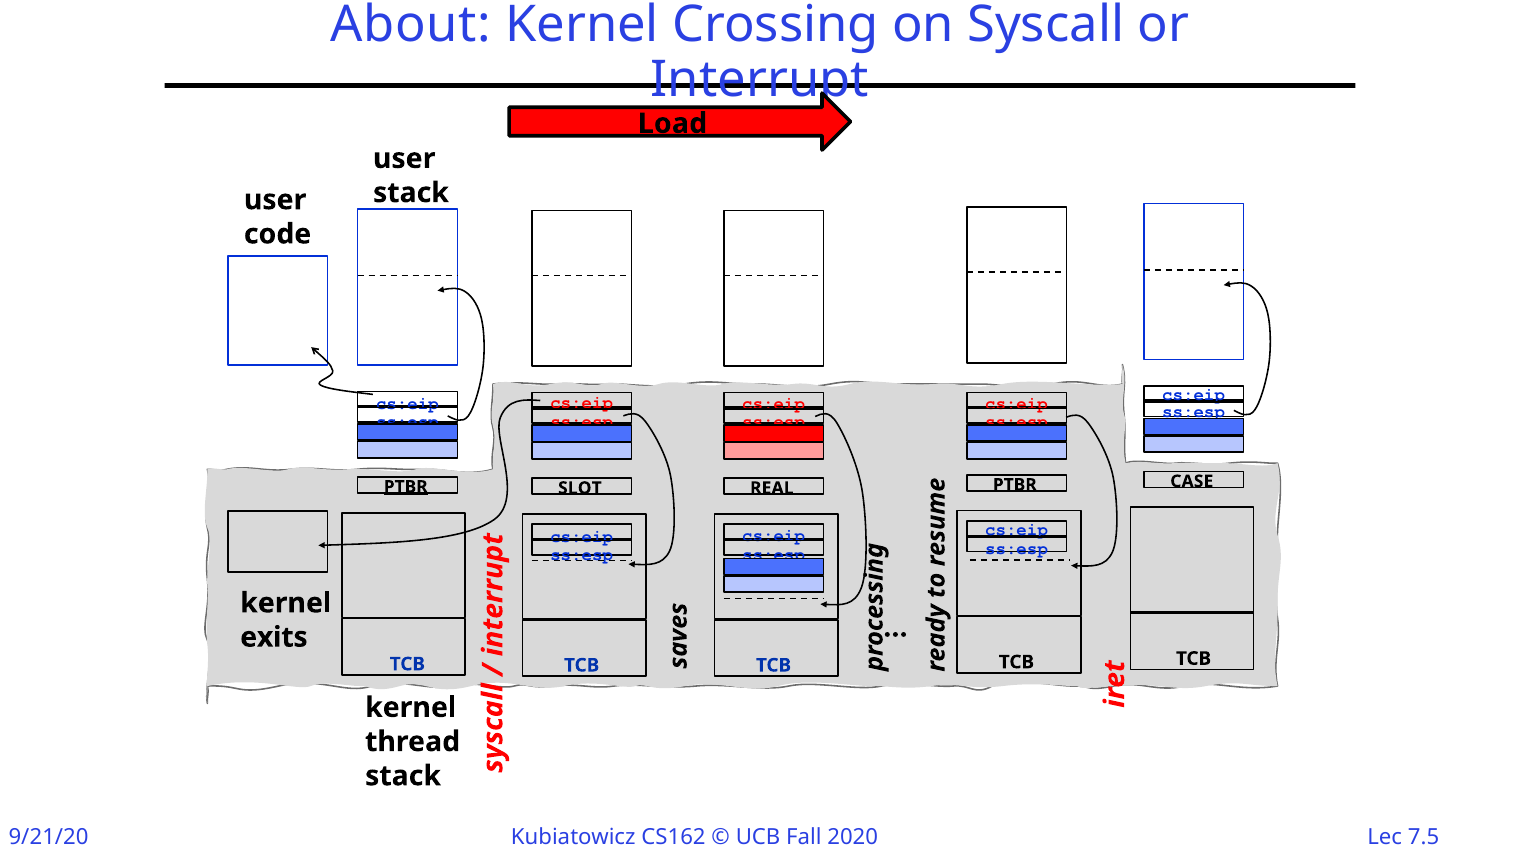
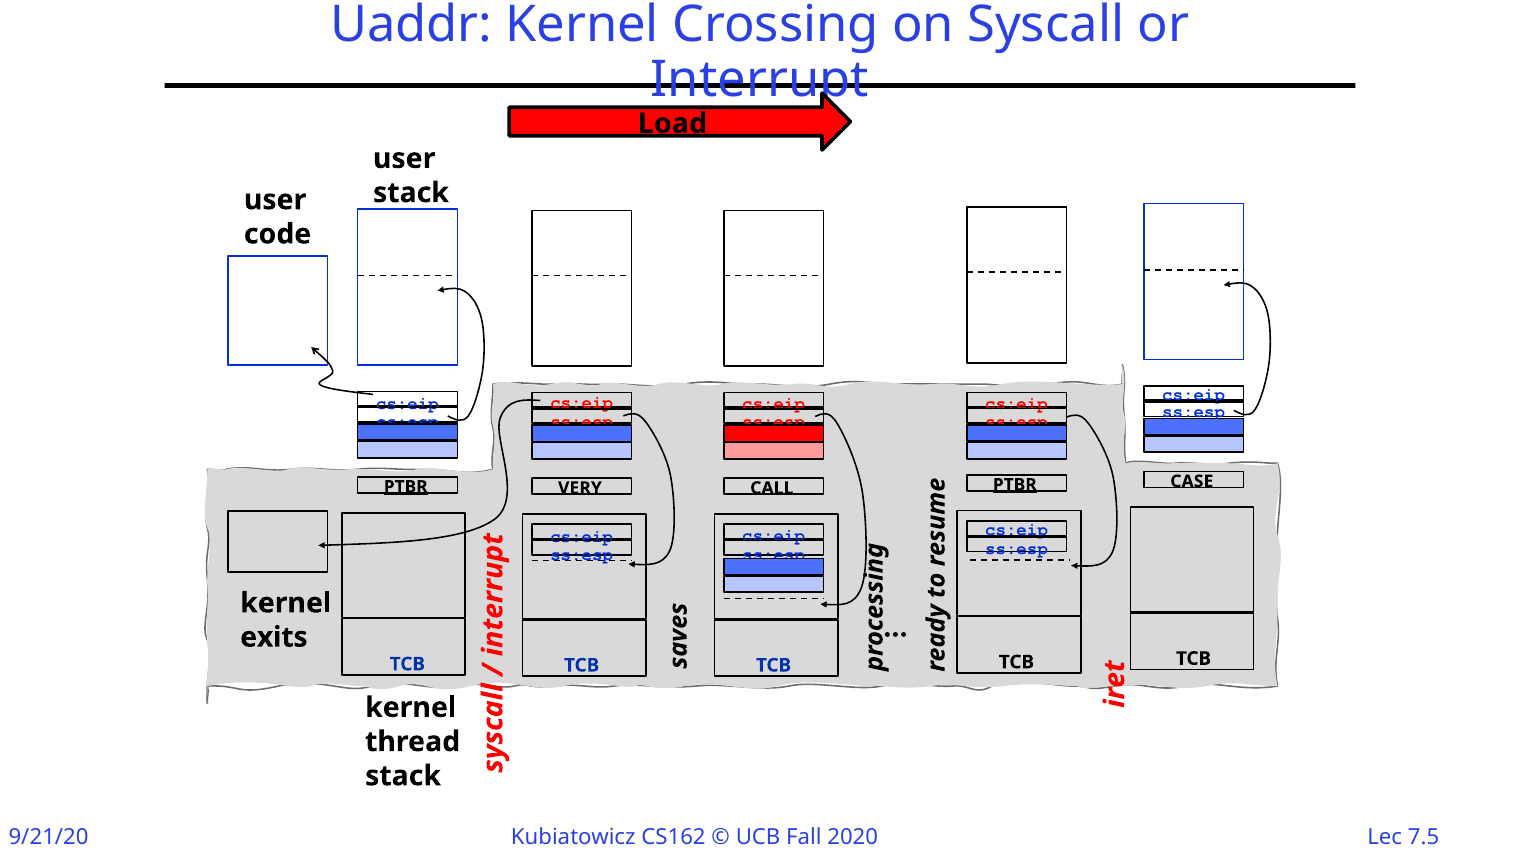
About: About -> Uaddr (411, 25)
PTBR underline: none -> present (1015, 485)
SLOT: SLOT -> VERY (580, 488)
REAL: REAL -> CALL (772, 488)
